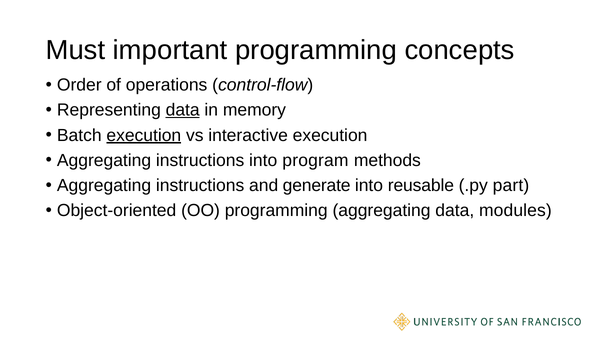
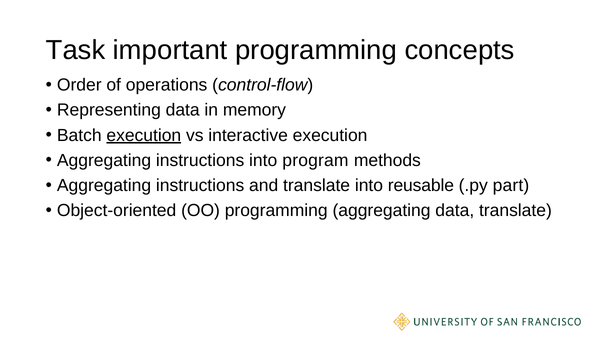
Must: Must -> Task (76, 50)
data underline: present -> none (183, 110)
and generate: generate -> translate (317, 186)
data modules: modules -> translate (515, 211)
